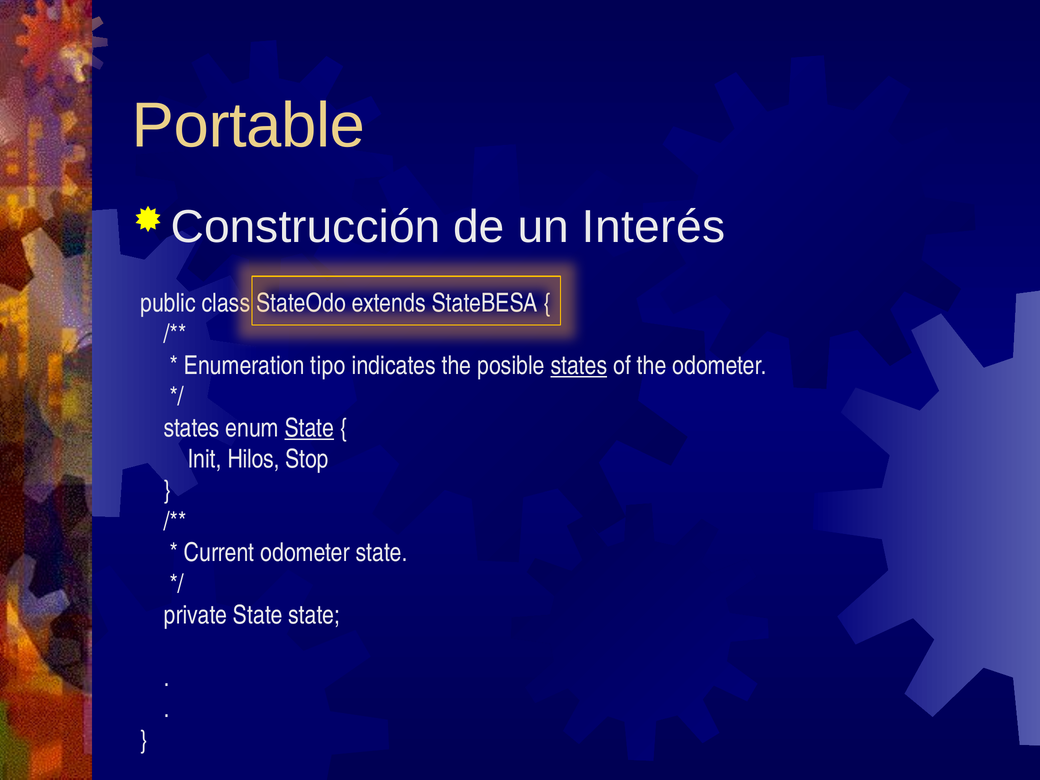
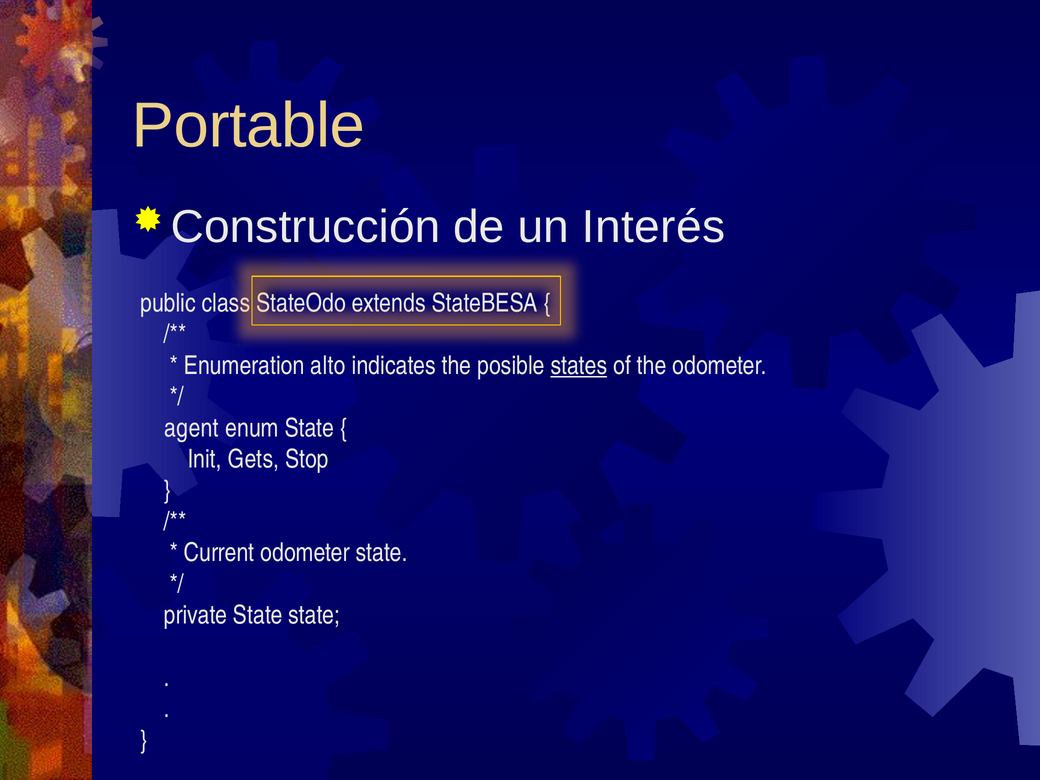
tipo: tipo -> alto (328, 366)
states: states -> agent (191, 428)
State underline: present -> none (309, 428)
Hilos: Hilos -> Gets (254, 459)
